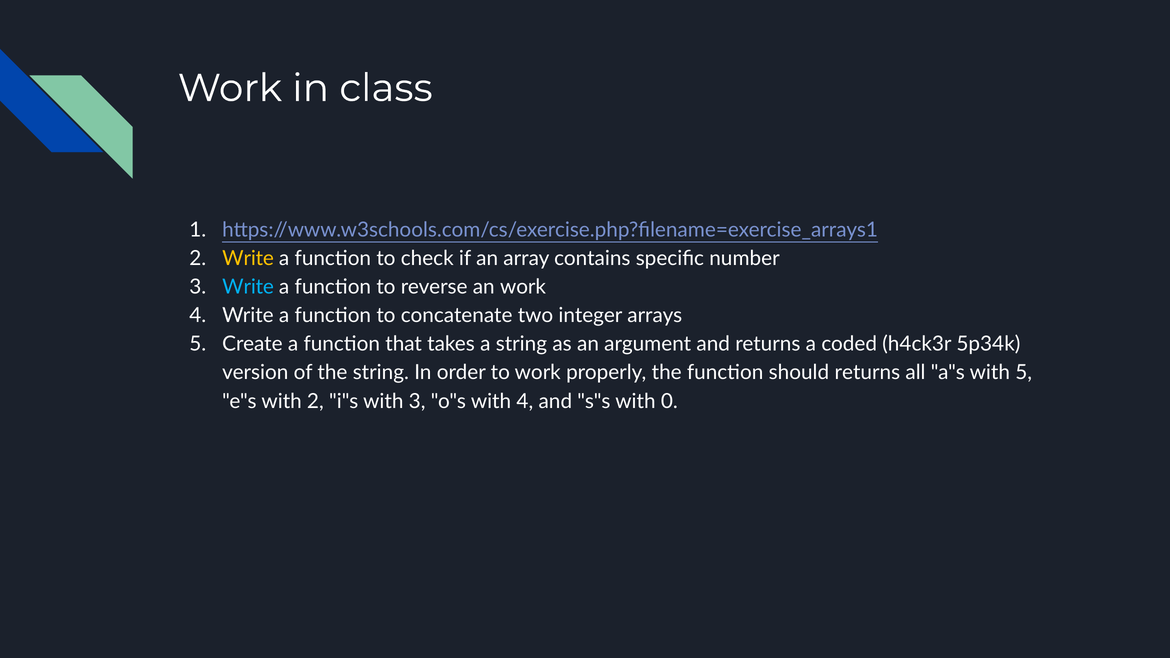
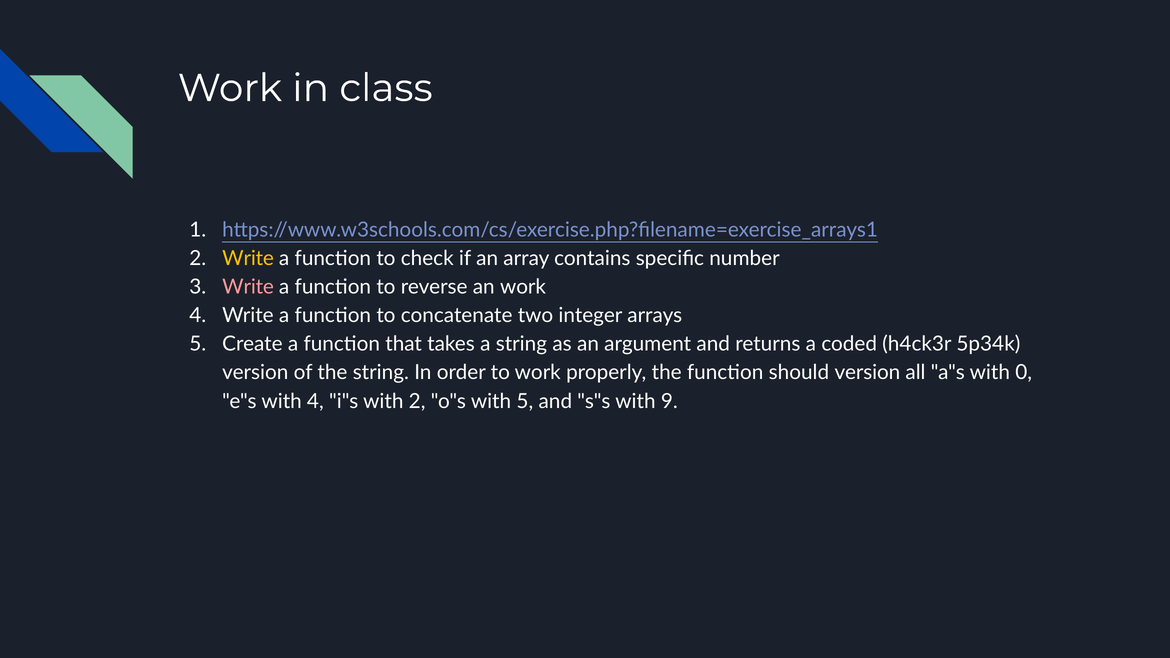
Write colour: light blue -> pink (248, 287)
should returns: returns -> version (867, 373)
with 5: 5 -> 0 (1024, 373)
with 2: 2 -> 4 (315, 401)
with 3: 3 -> 2 (417, 401)
with 4: 4 -> 5 (525, 401)
0: 0 -> 9 (669, 401)
